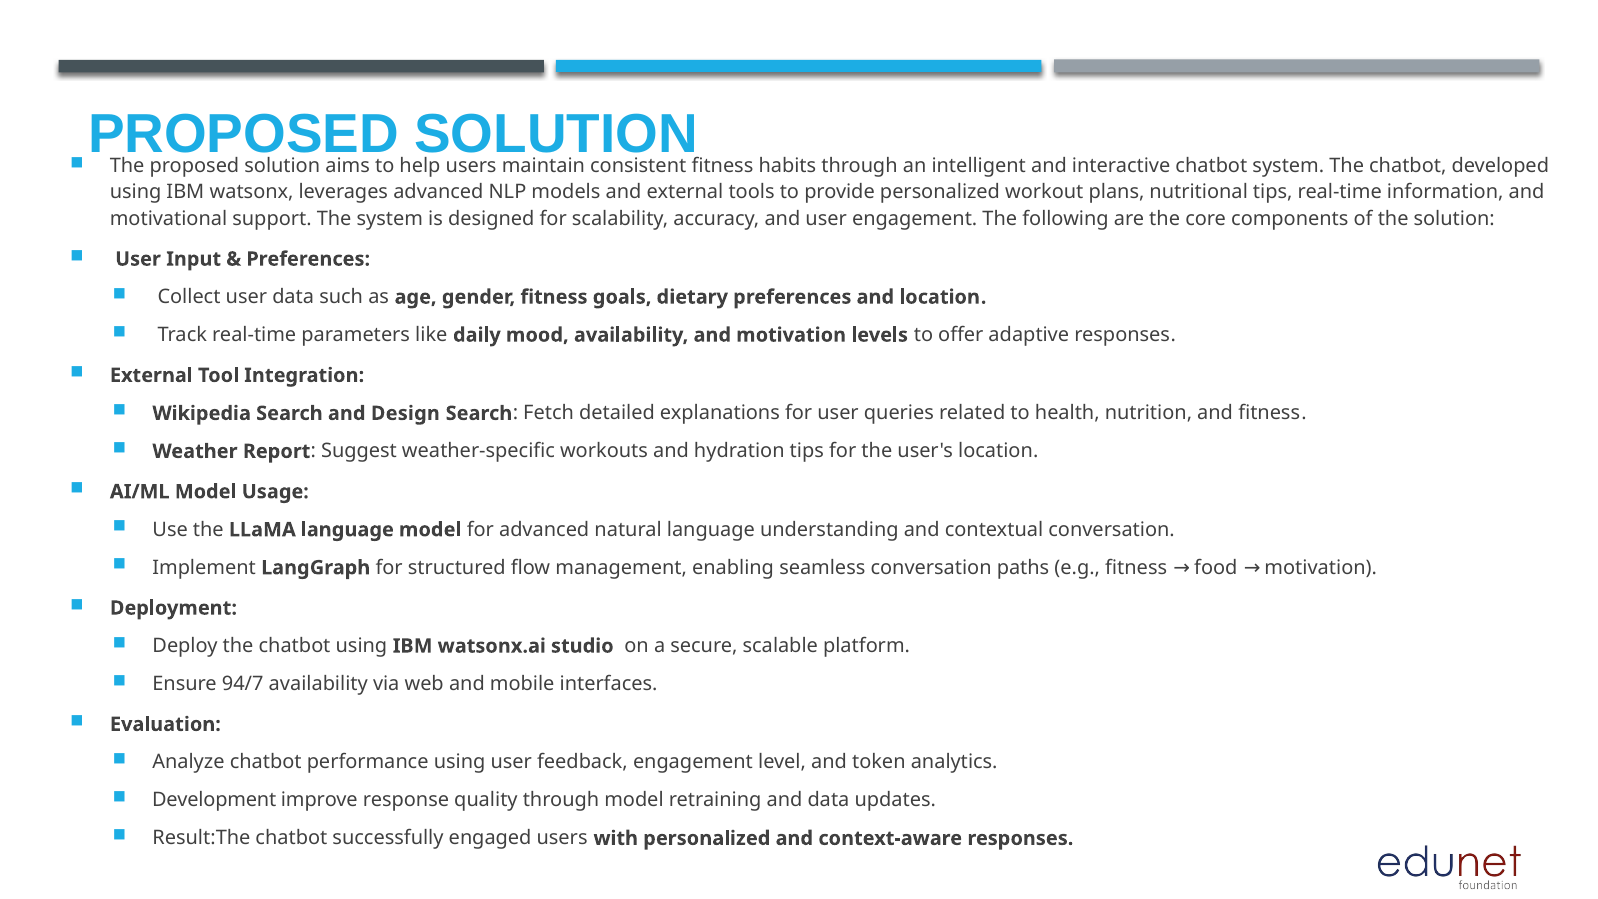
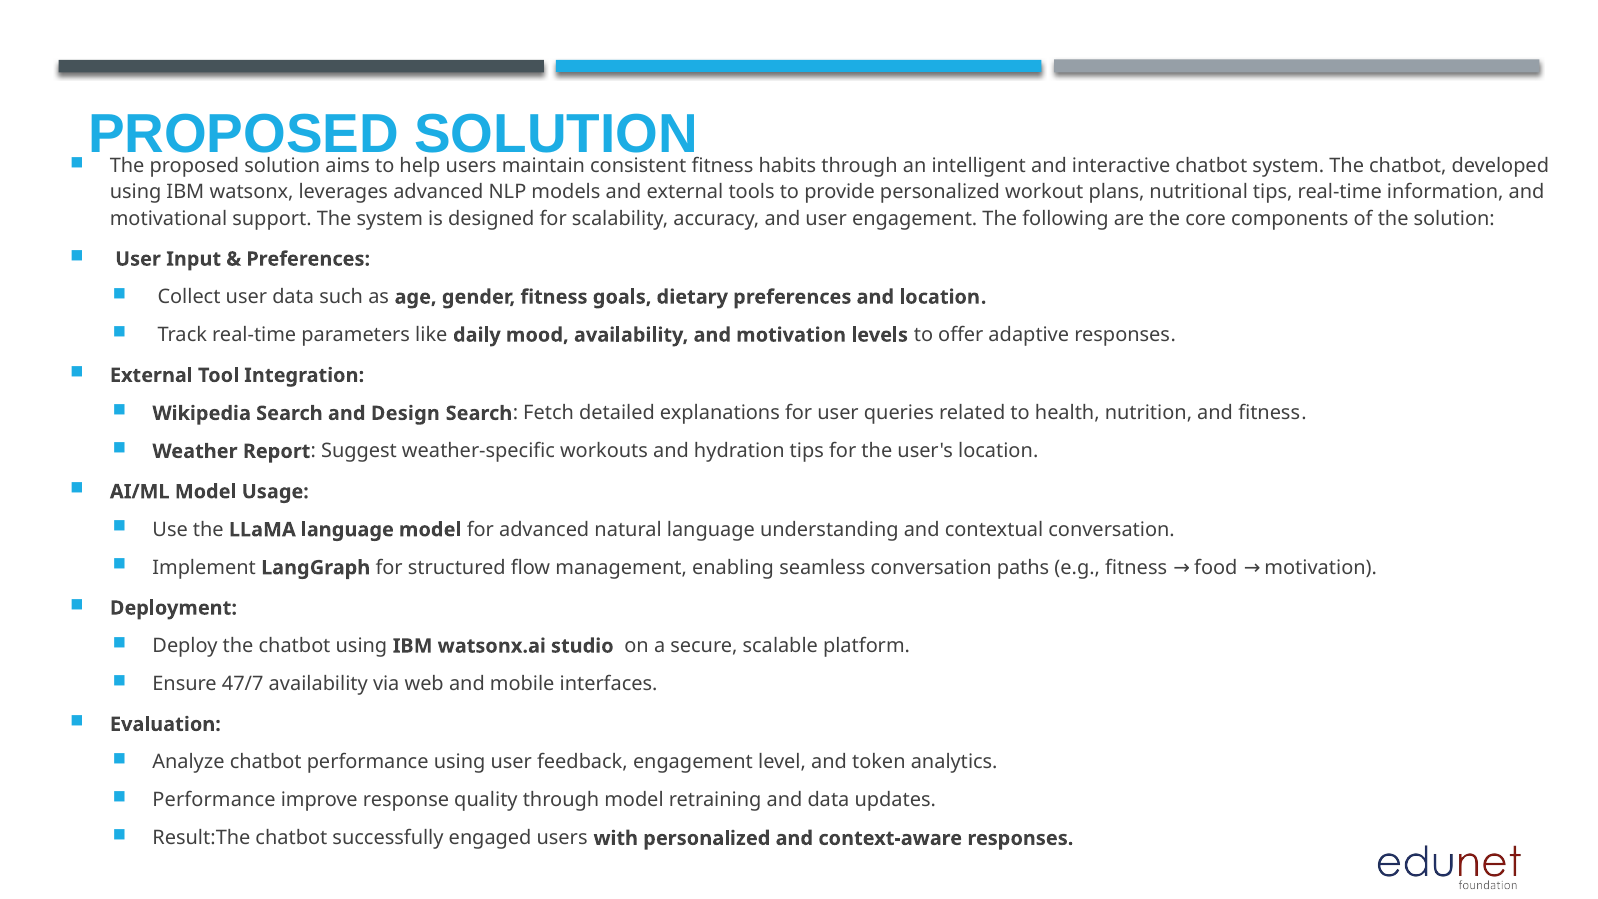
94/7: 94/7 -> 47/7 (243, 684)
Development: Development -> Performance (214, 800)
